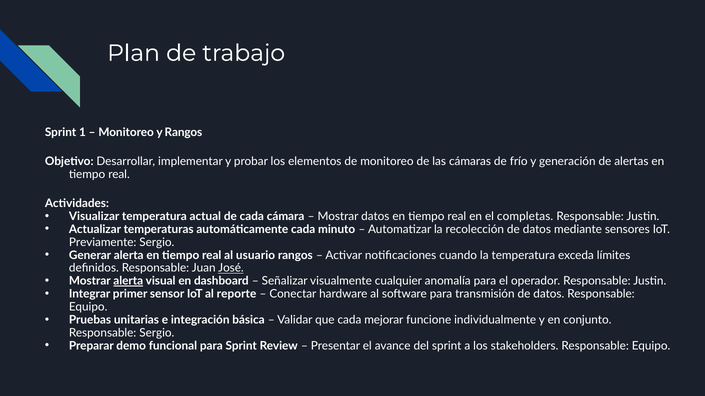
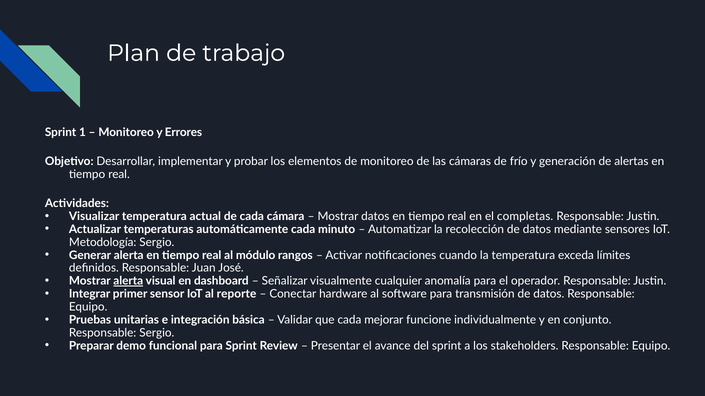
y Rangos: Rangos -> Errores (183, 132)
Previamente: Previamente -> Metodología (103, 243)
usuario: usuario -> módulo (256, 256)
José underline: present -> none (231, 268)
